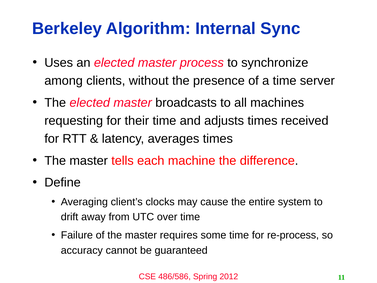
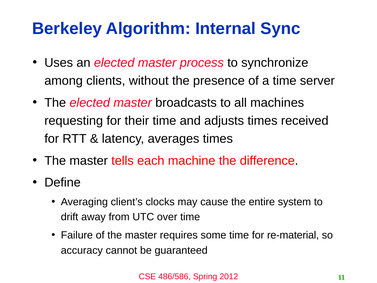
re-process: re-process -> re-material (293, 235)
